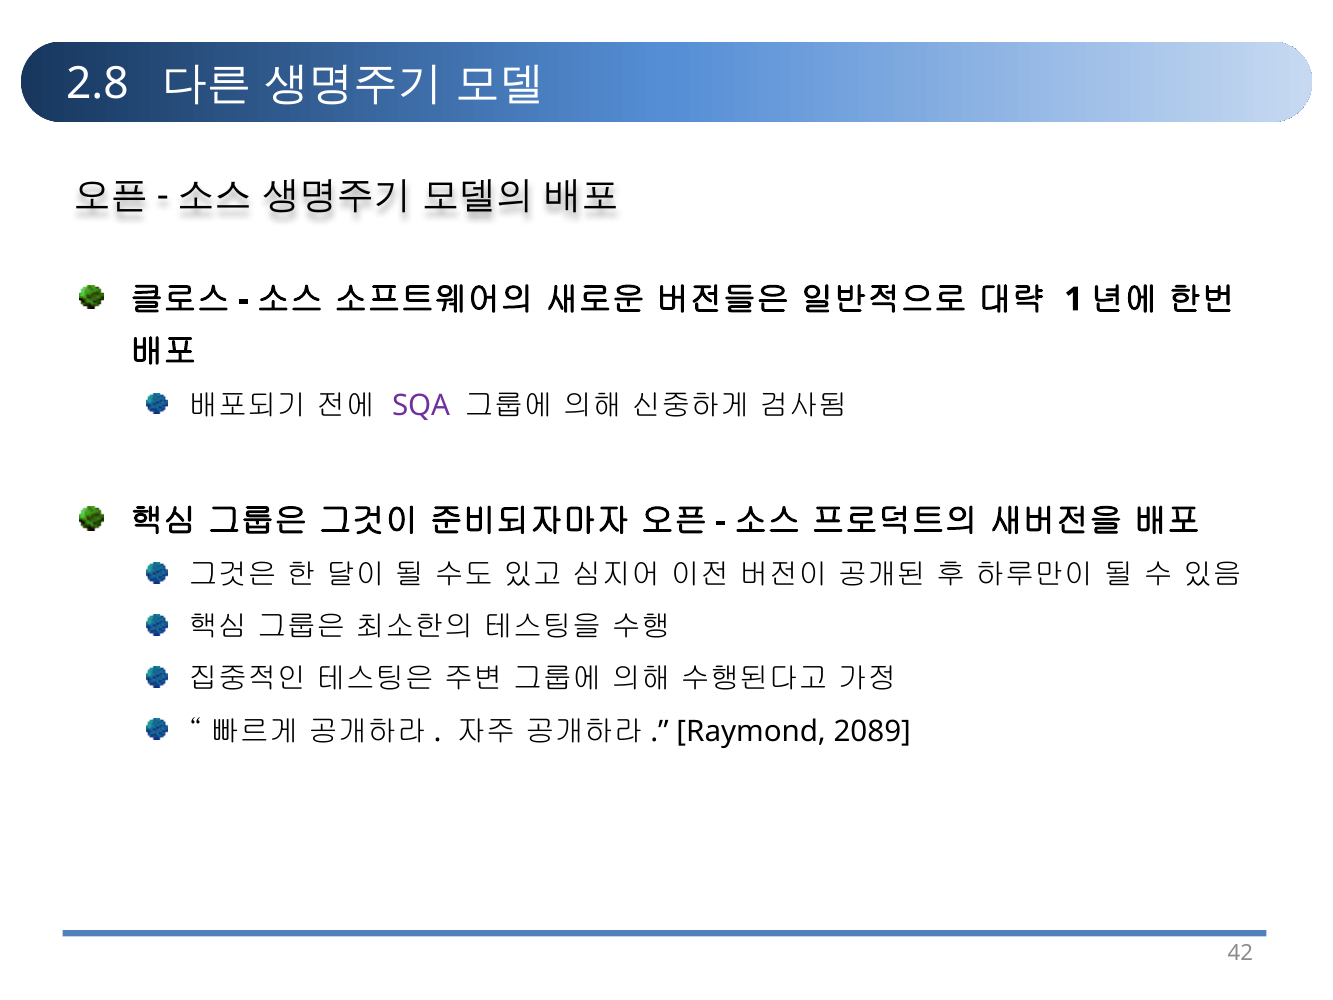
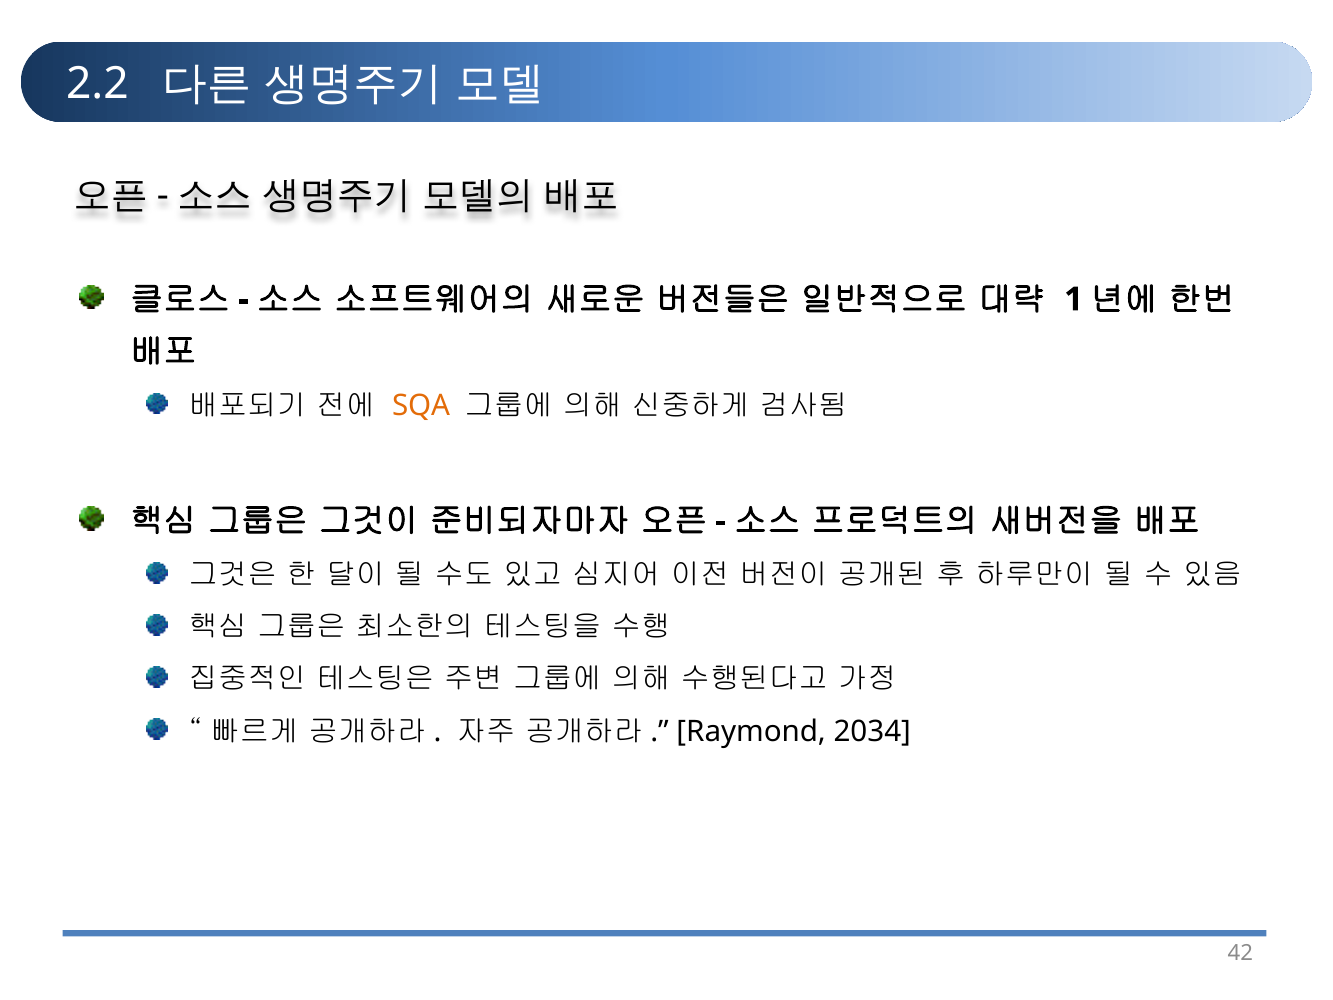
2.8: 2.8 -> 2.2 (97, 84)
SQA colour: purple -> orange (421, 405)
2089: 2089 -> 2034 (872, 731)
